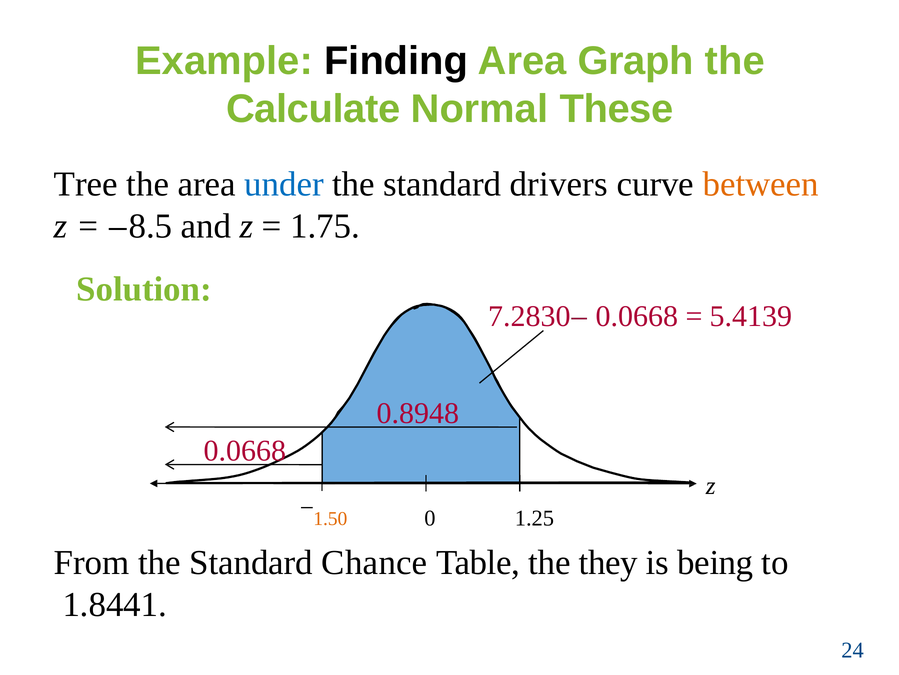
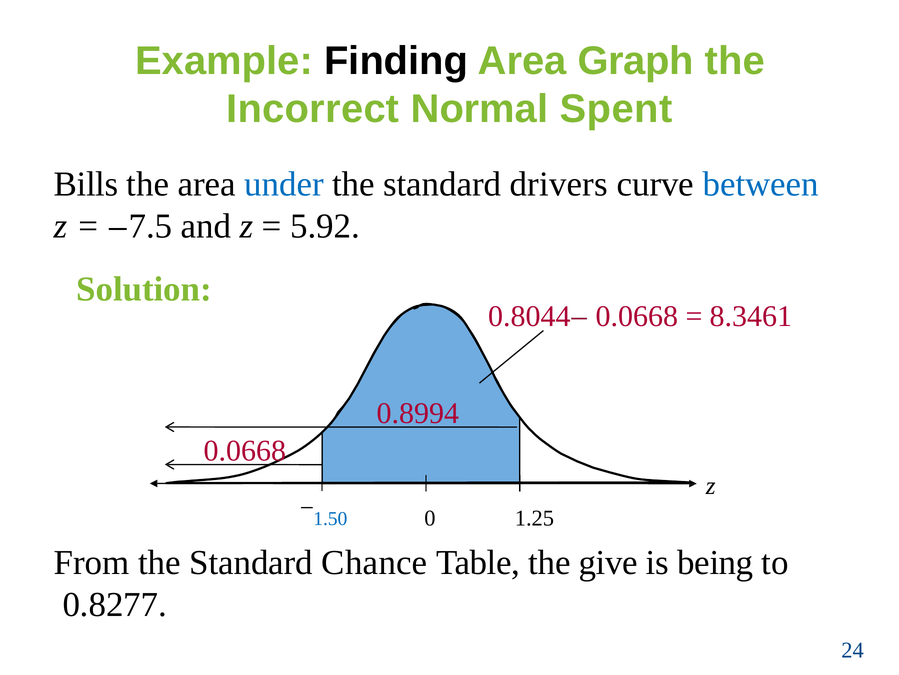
Calculate: Calculate -> Incorrect (313, 109)
These: These -> Spent (616, 109)
Tree: Tree -> Bills (86, 184)
between colour: orange -> blue (761, 184)
8.5: 8.5 -> 7.5 (151, 226)
1.75: 1.75 -> 5.92 (325, 226)
7.2830: 7.2830 -> 0.8044 (530, 316)
5.4139: 5.4139 -> 8.3461 (751, 316)
0.8948: 0.8948 -> 0.8994 (418, 413)
1.50 colour: orange -> blue (330, 518)
they: they -> give (608, 562)
1.8441: 1.8441 -> 0.8277 (115, 604)
